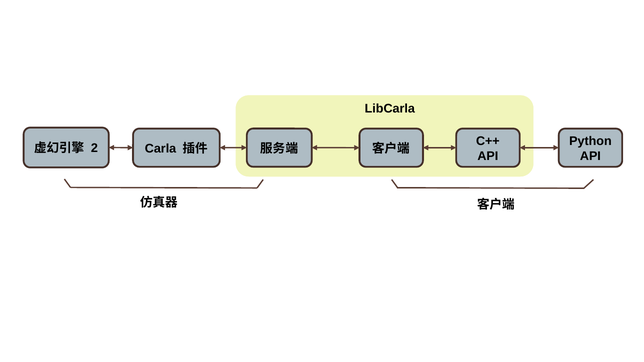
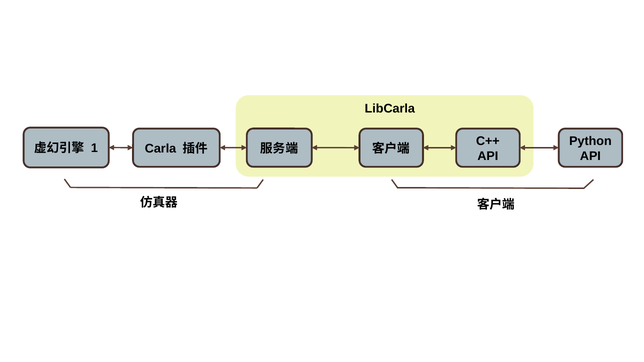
2: 2 -> 1 (94, 148)
